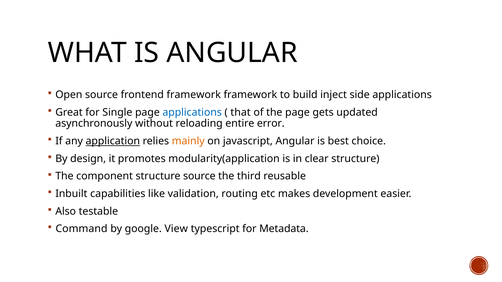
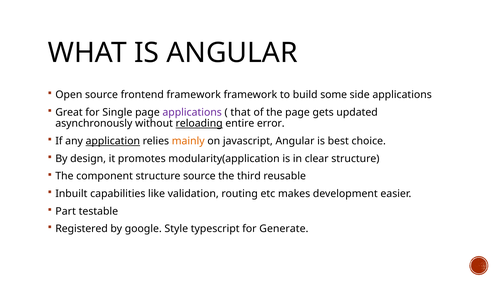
inject: inject -> some (334, 95)
applications colour: blue -> purple (192, 112)
reloading underline: none -> present (199, 124)
Also: Also -> Part (66, 212)
Command: Command -> Registered (82, 229)
View: View -> Style (176, 229)
Metadata: Metadata -> Generate (284, 229)
